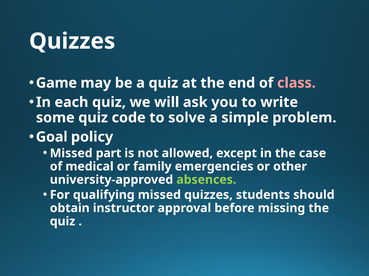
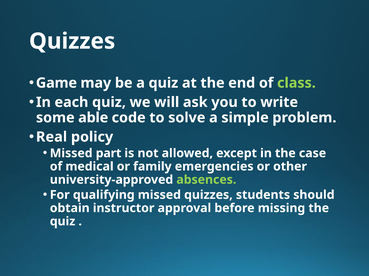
class colour: pink -> light green (296, 83)
some quiz: quiz -> able (93, 118)
Goal: Goal -> Real (52, 137)
